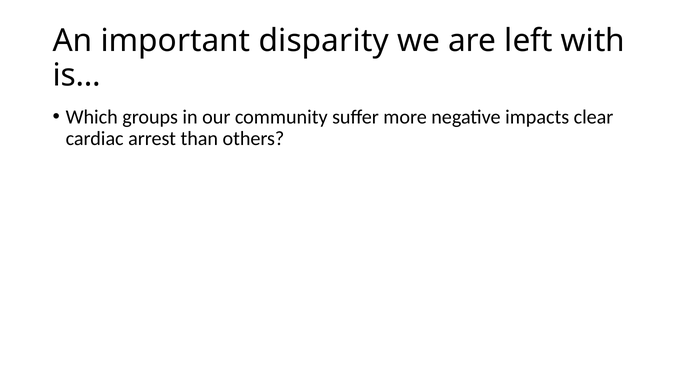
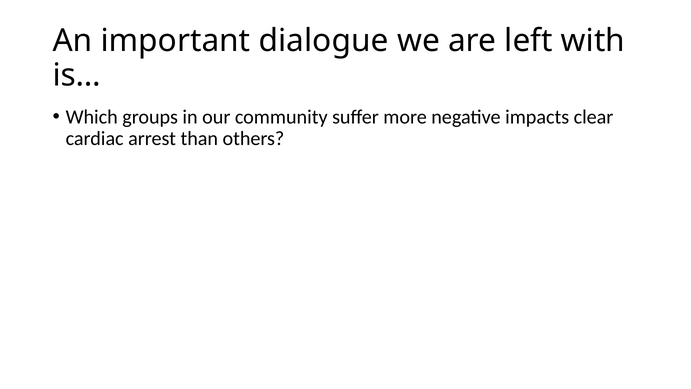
disparity: disparity -> dialogue (324, 41)
